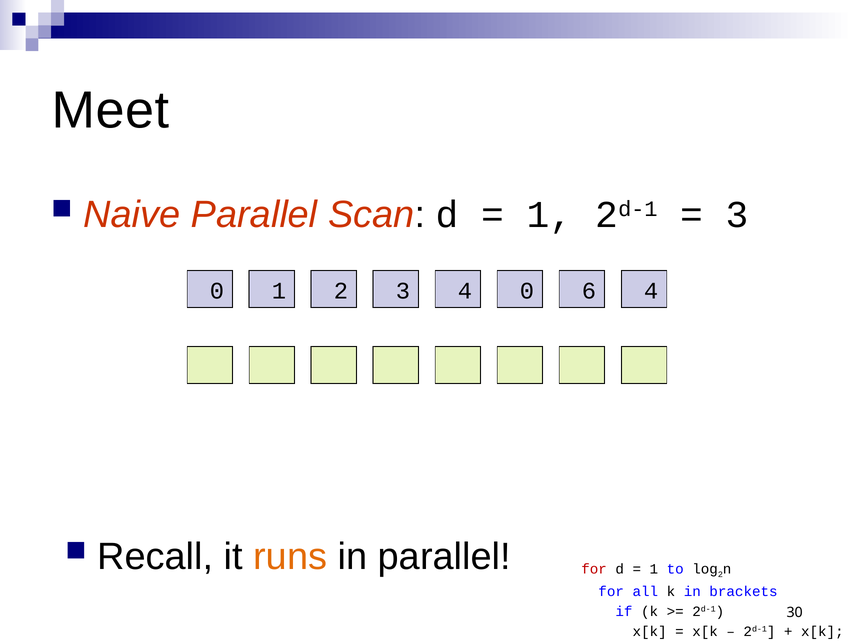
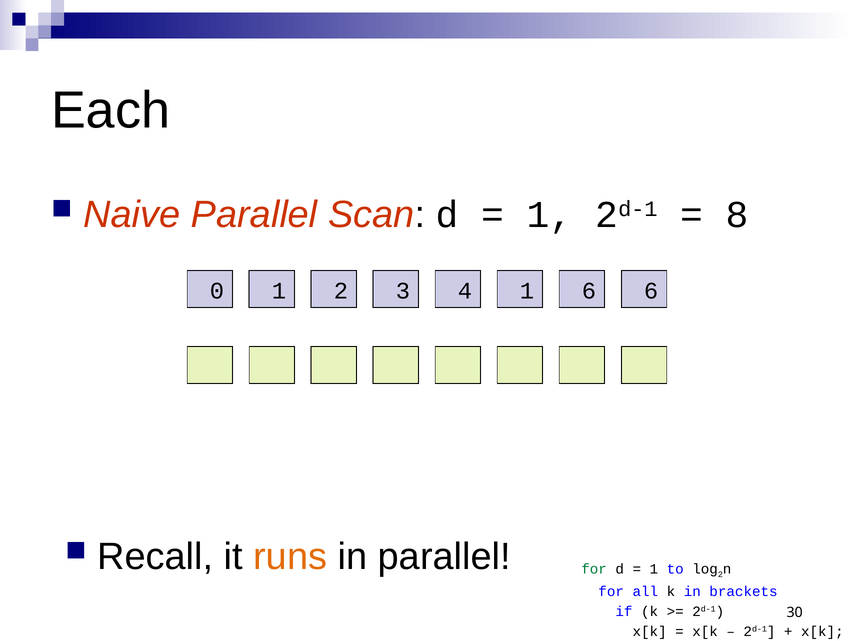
Meet: Meet -> Each (111, 110)
3: 3 -> 8 (737, 215)
1 0: 0 -> 1 (527, 291)
6 4: 4 -> 6 (651, 291)
for colour: red -> green (594, 569)
